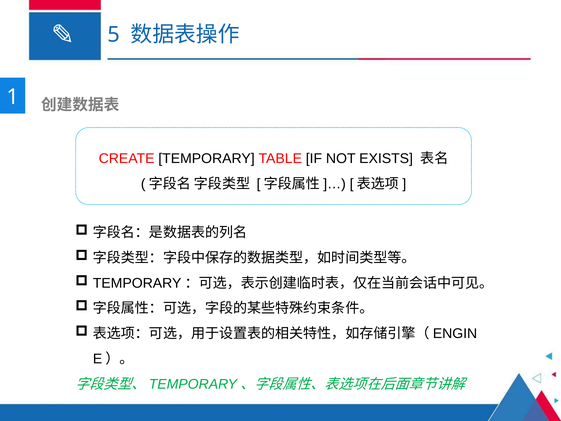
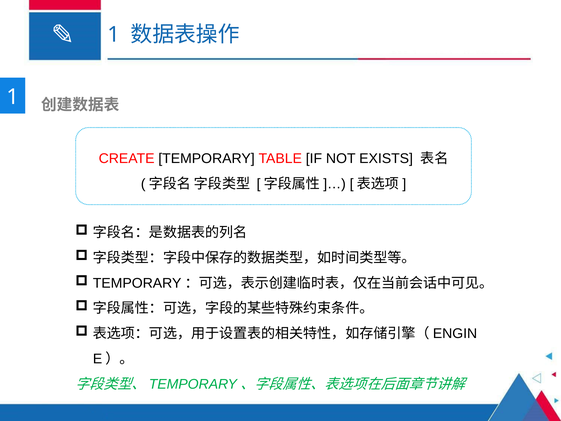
5: 5 -> 1 (114, 35)
